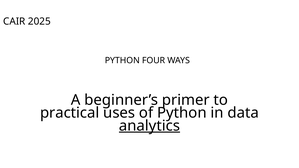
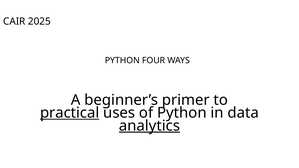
practical underline: none -> present (70, 113)
